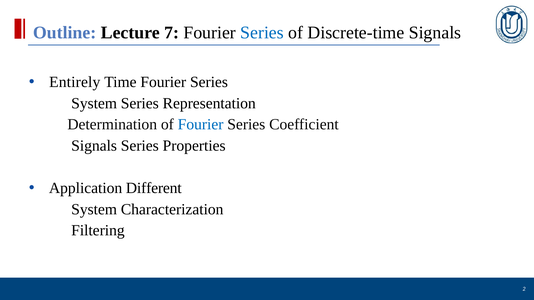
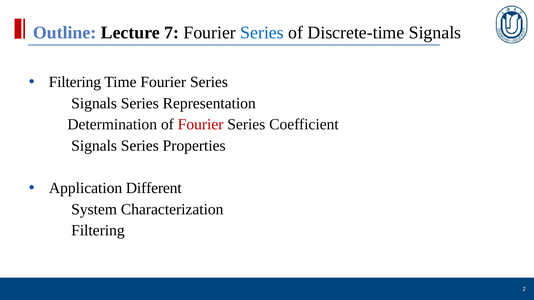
Entirely: Entirely -> Filtering (75, 82)
System: System -> Signals (94, 103)
Fourier colour: blue -> red (201, 125)
